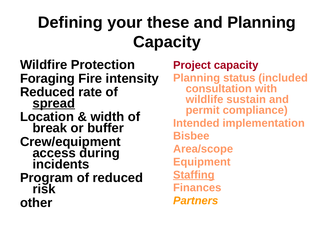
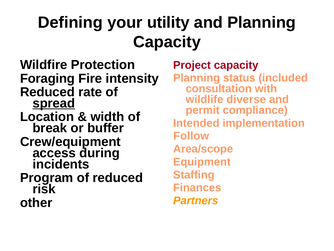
these: these -> utility (168, 23)
sustain: sustain -> diverse (246, 99)
Bisbee: Bisbee -> Follow (191, 136)
Staffing underline: present -> none (194, 175)
